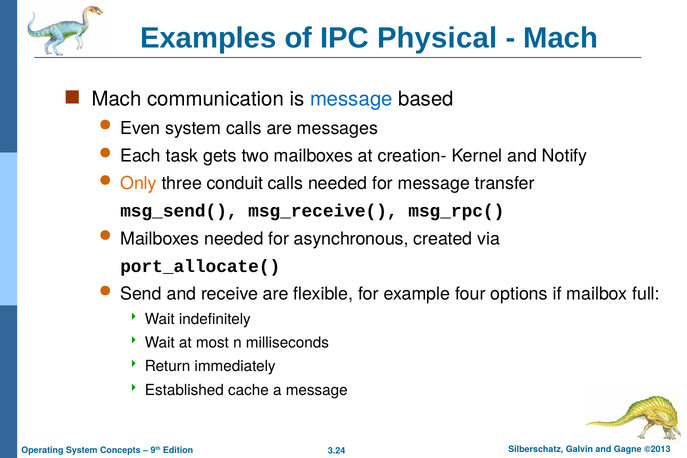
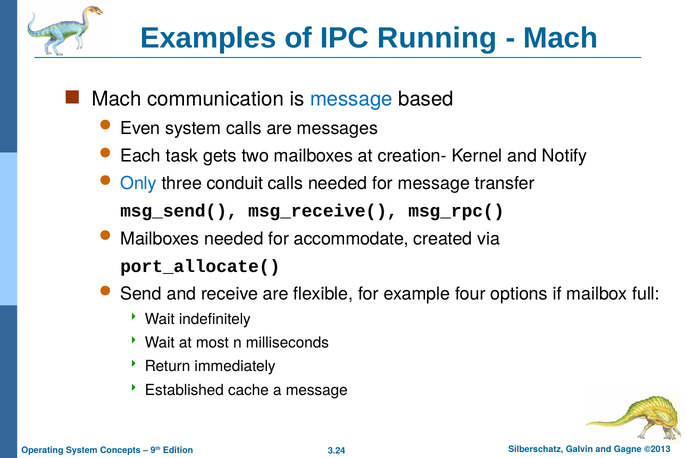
Physical: Physical -> Running (437, 38)
Only colour: orange -> blue (139, 183)
asynchronous: asynchronous -> accommodate (351, 239)
